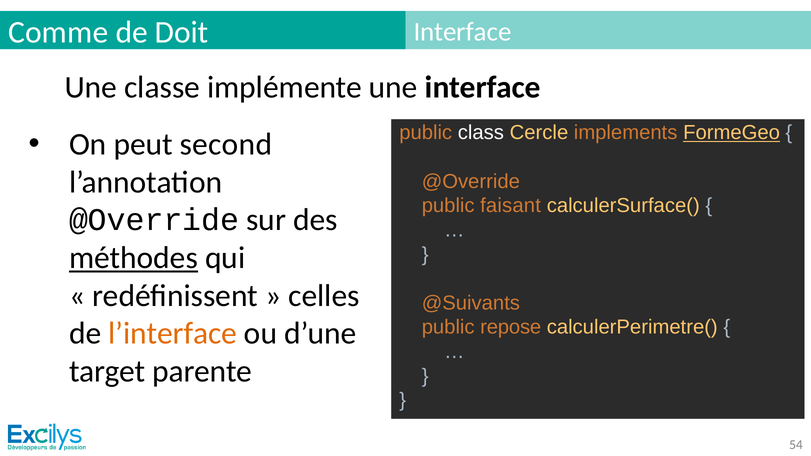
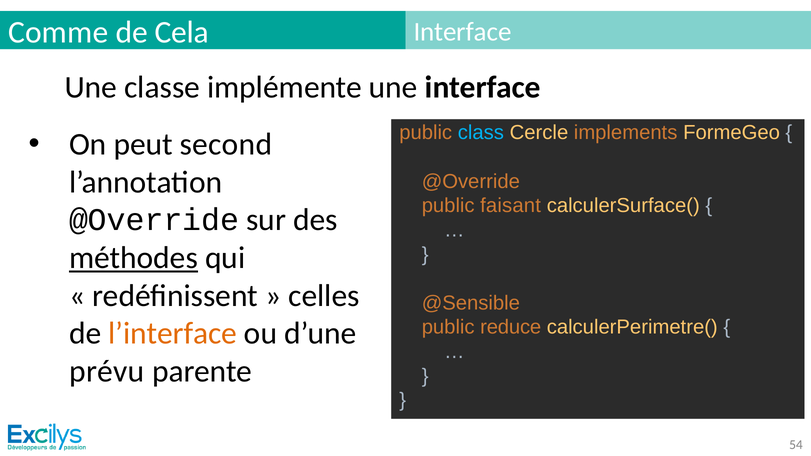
Doit: Doit -> Cela (182, 32)
class colour: white -> light blue (481, 133)
FormeGeo underline: present -> none (732, 133)
@Suivants: @Suivants -> @Sensible (471, 303)
repose: repose -> reduce (511, 327)
target: target -> prévu (107, 372)
